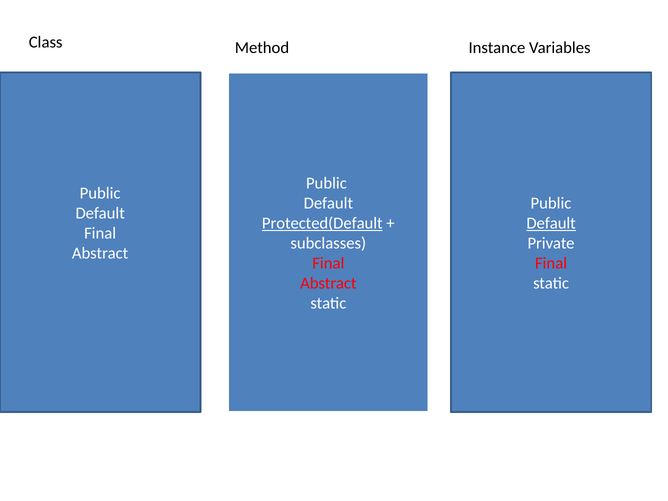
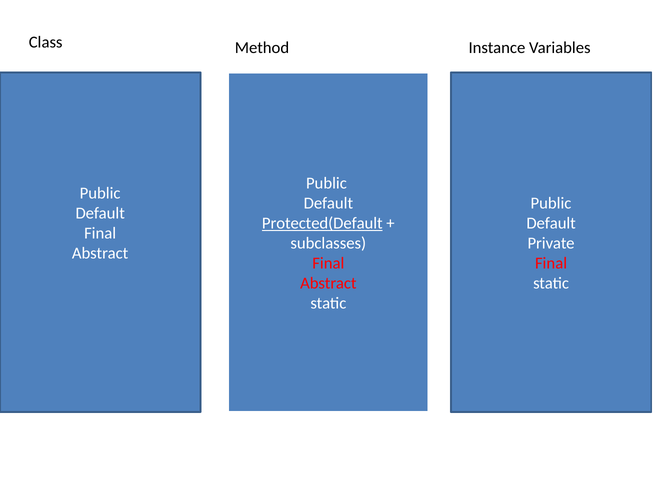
Default underline: present -> none (551, 223)
